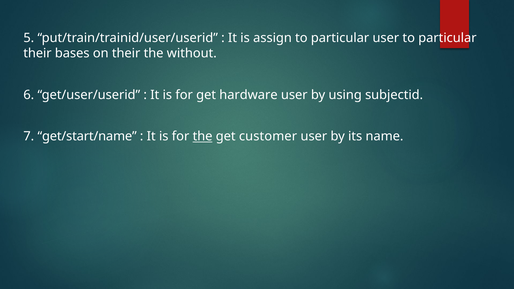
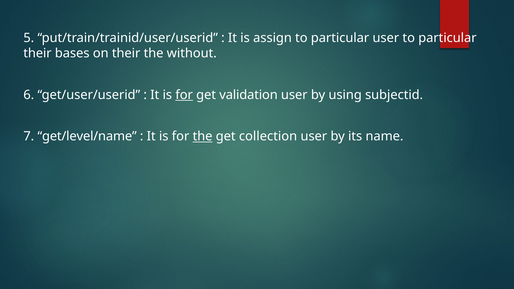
for underline: none -> present (184, 95)
hardware: hardware -> validation (249, 95)
get/start/name: get/start/name -> get/level/name (87, 136)
customer: customer -> collection (268, 136)
